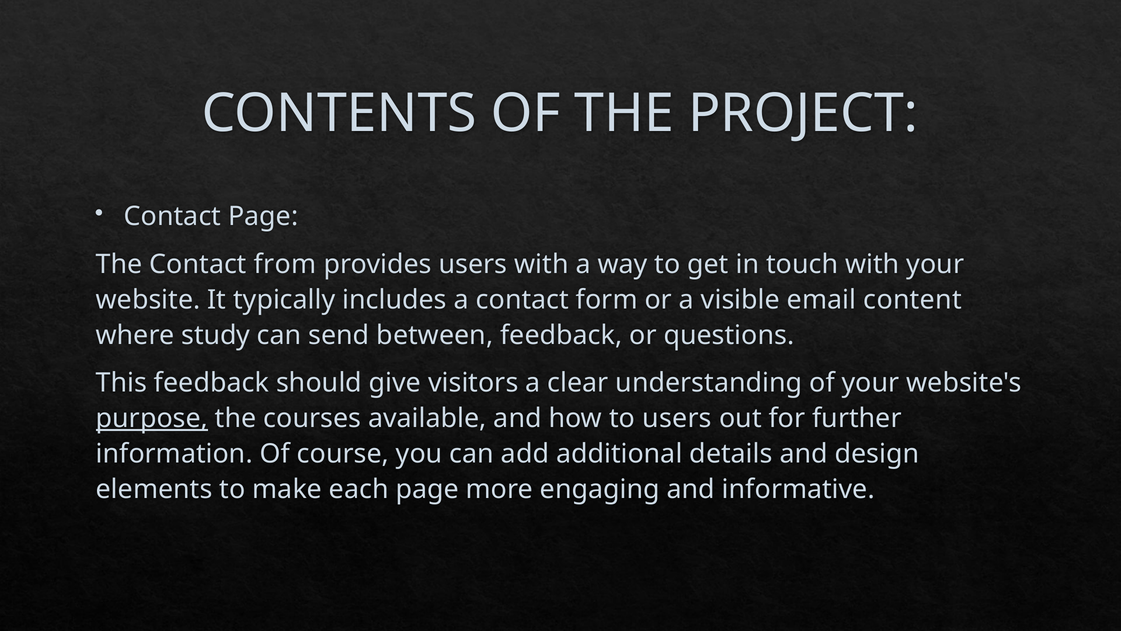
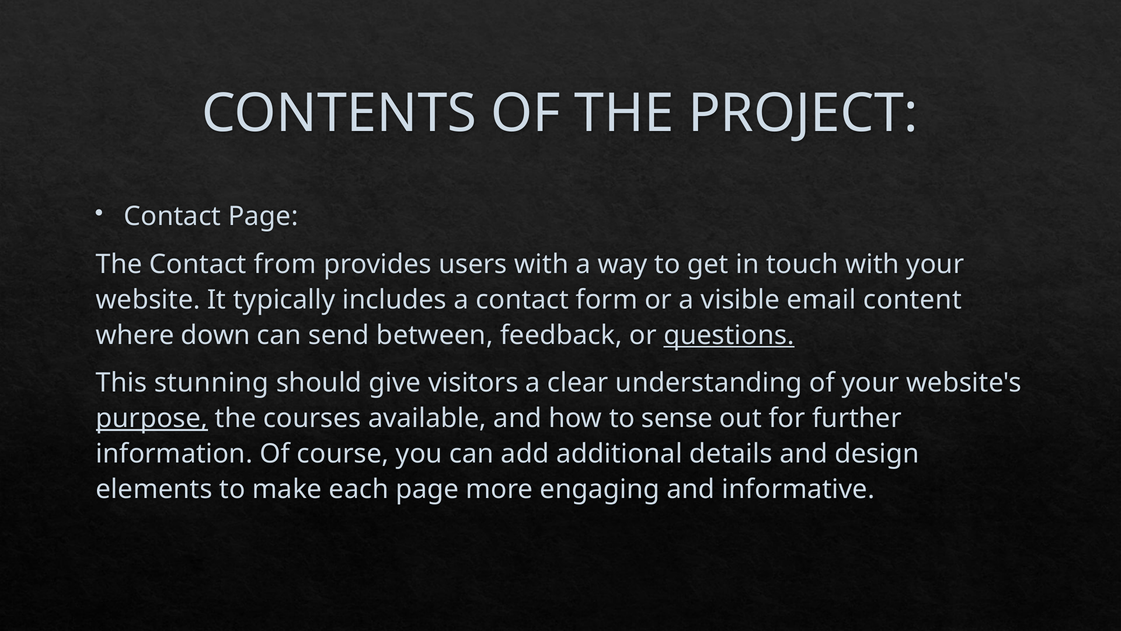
study: study -> down (216, 335)
questions underline: none -> present (729, 335)
This feedback: feedback -> stunning (211, 383)
to users: users -> sense (677, 418)
